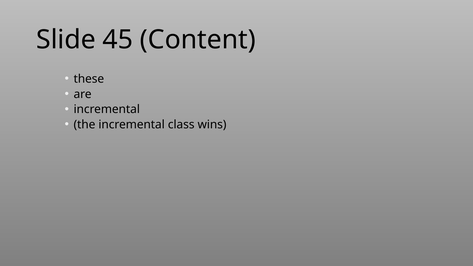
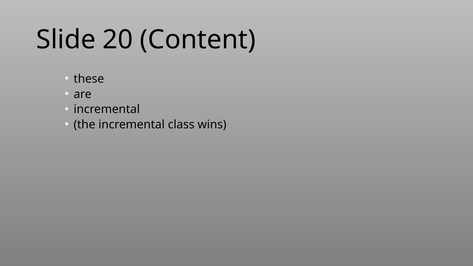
45: 45 -> 20 (118, 40)
